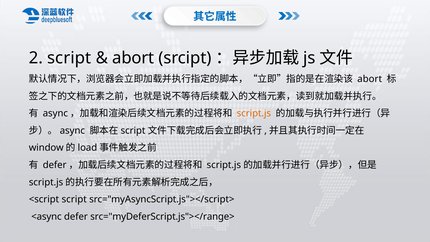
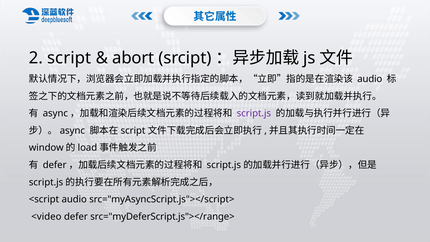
abort: abort -> audio (370, 79)
script.js colour: orange -> purple (254, 113)
<script script: script -> audio (74, 199)
<async: <async -> <video (46, 216)
